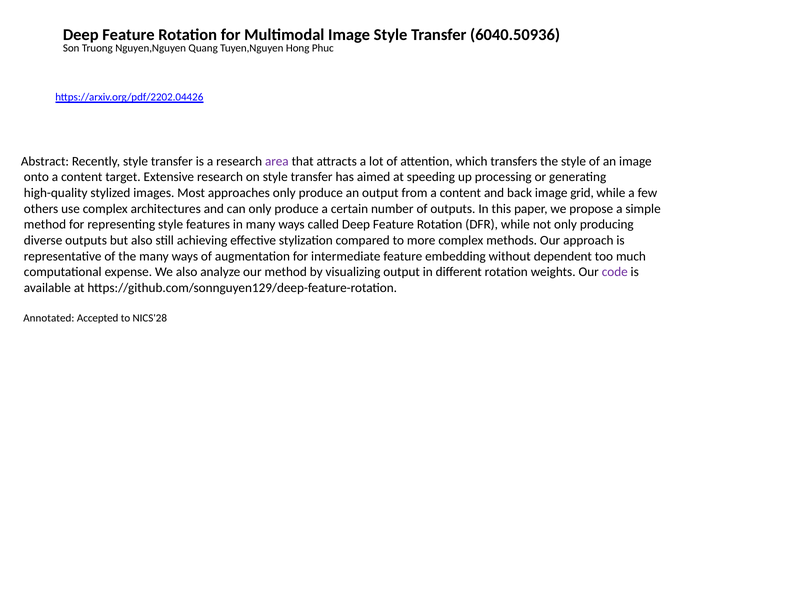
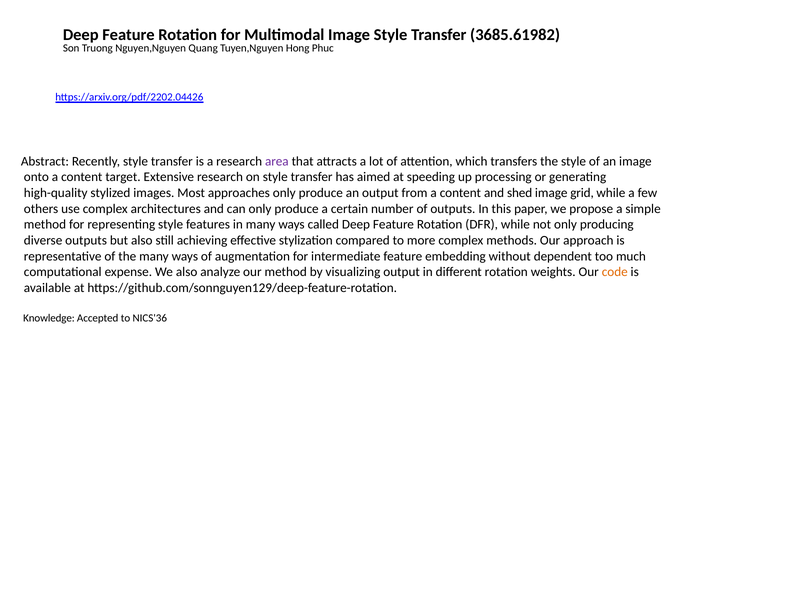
6040.50936: 6040.50936 -> 3685.61982 (515, 35)
back: back -> shed (520, 193)
code colour: purple -> orange (615, 272)
Annotated: Annotated -> Knowledge (49, 318)
NICS'28: NICS'28 -> NICS'36 (150, 318)
